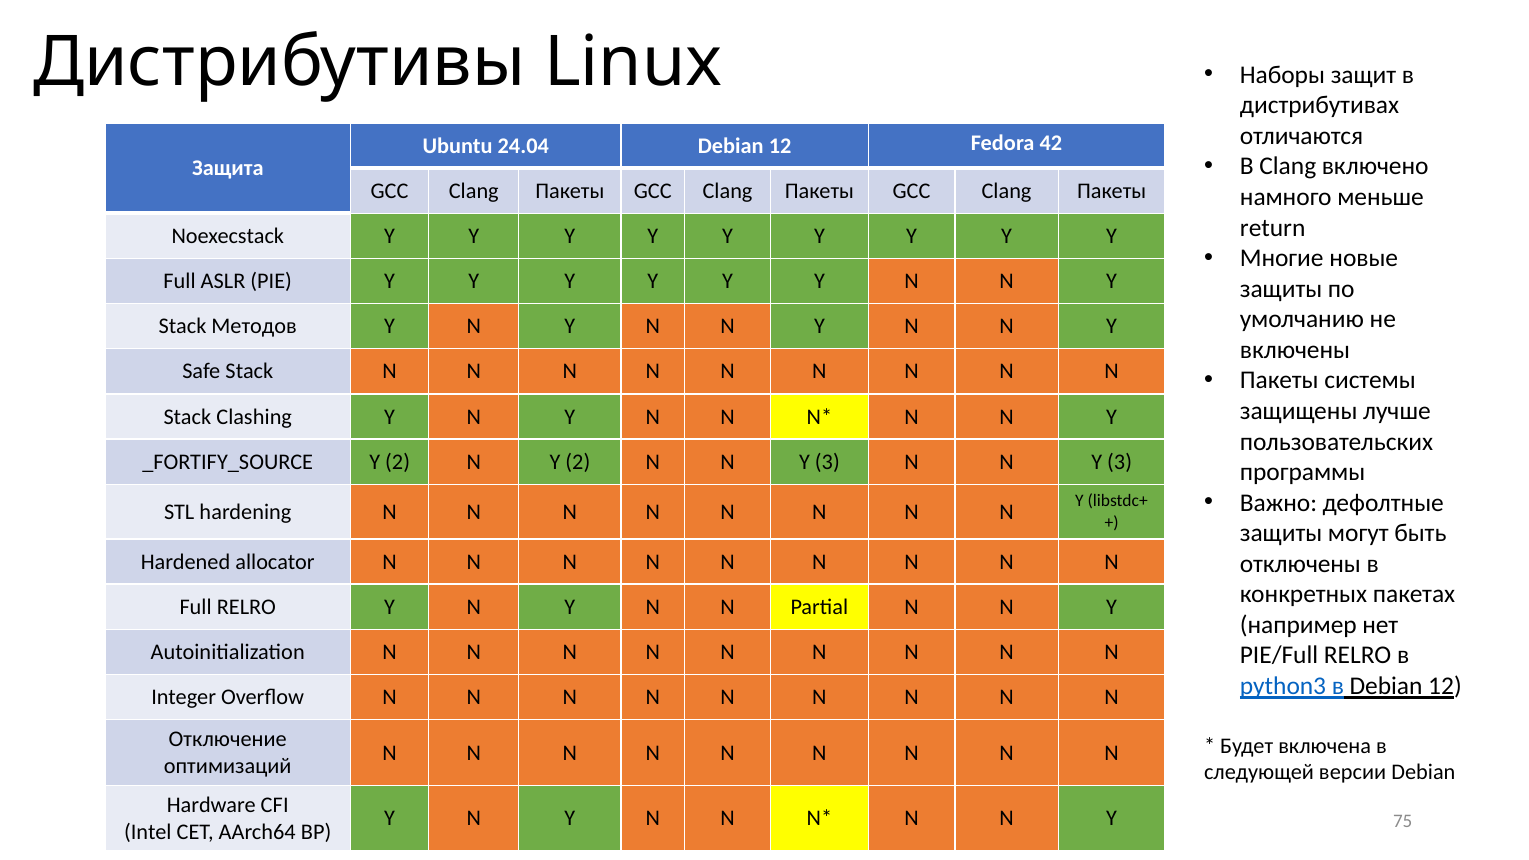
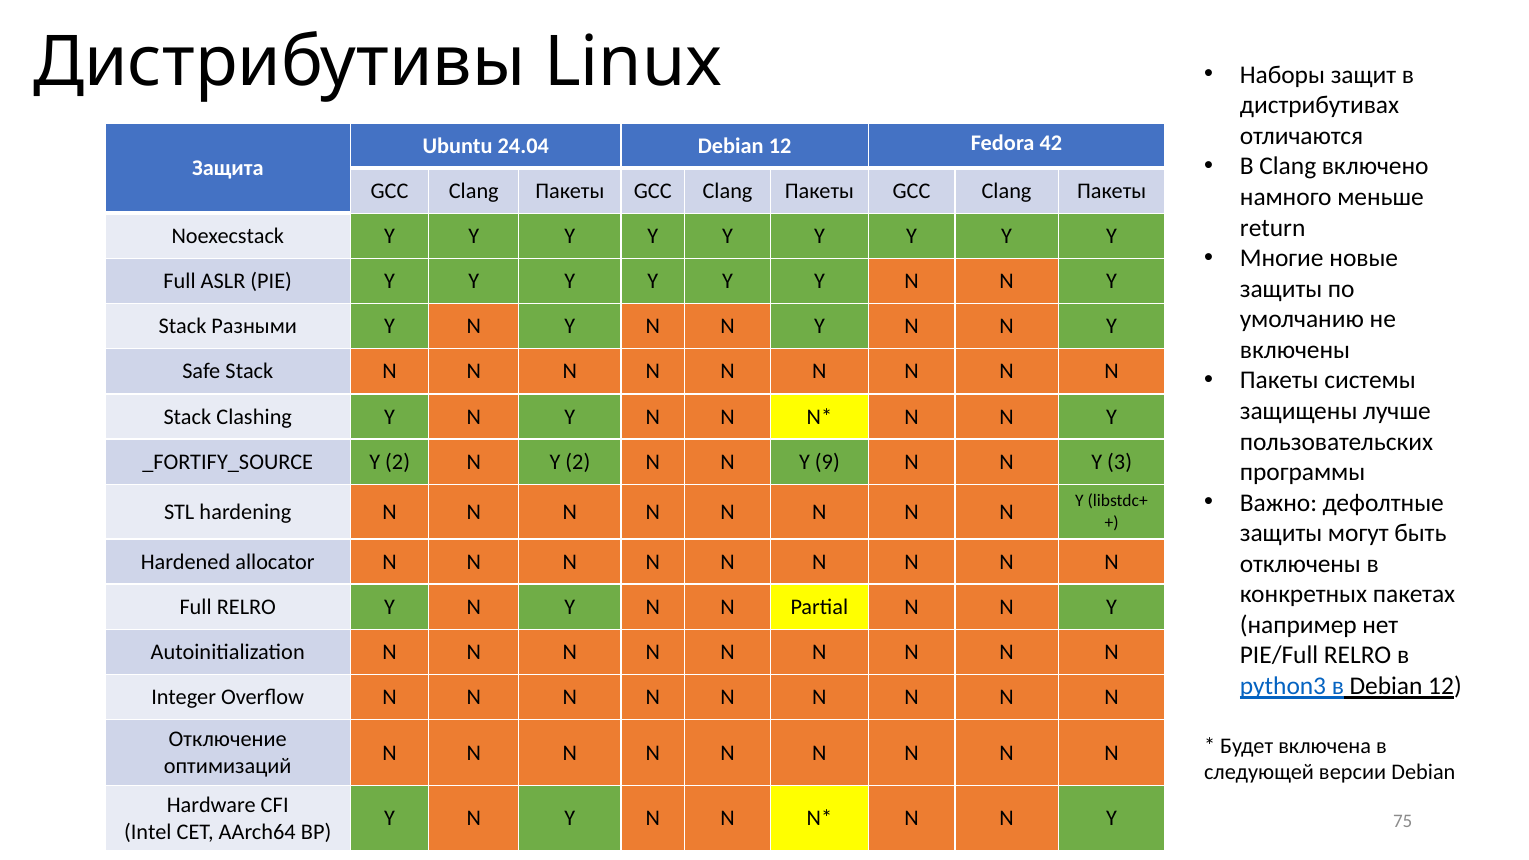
Методов: Методов -> Разными (254, 327)
3: 3 -> 9 (827, 462)
